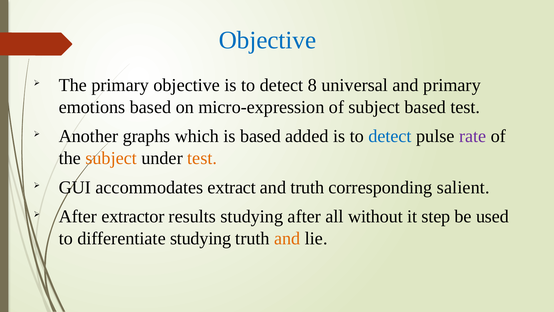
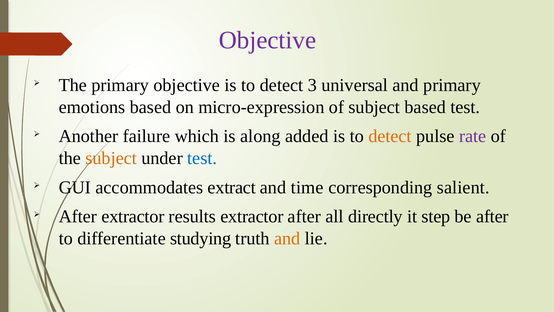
Objective colour: blue -> purple (267, 40)
8: 8 -> 3 (312, 85)
graphs: graphs -> failure (146, 136)
is based: based -> along (260, 136)
detect colour: blue -> orange (390, 136)
test colour: orange -> blue (202, 158)
and truth: truth -> time (307, 187)
results studying: studying -> extractor (252, 216)
without: without -> directly (375, 216)
be used: used -> after (492, 216)
